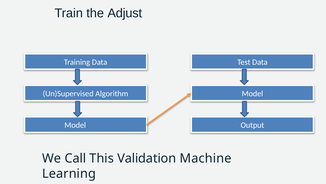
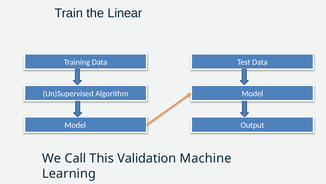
Adjust: Adjust -> Linear (125, 13)
